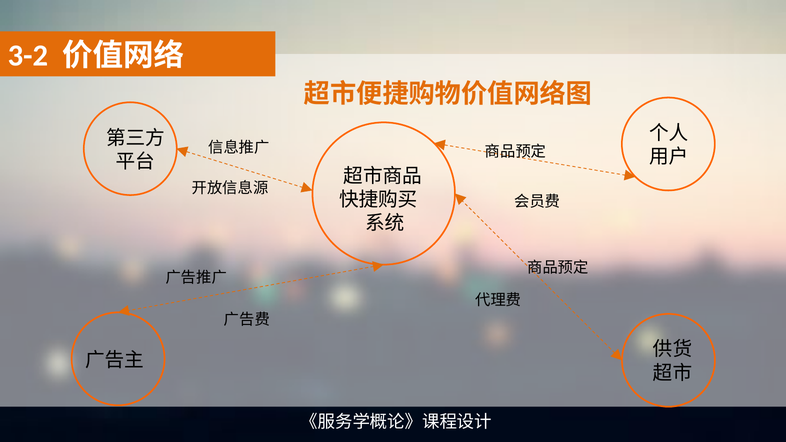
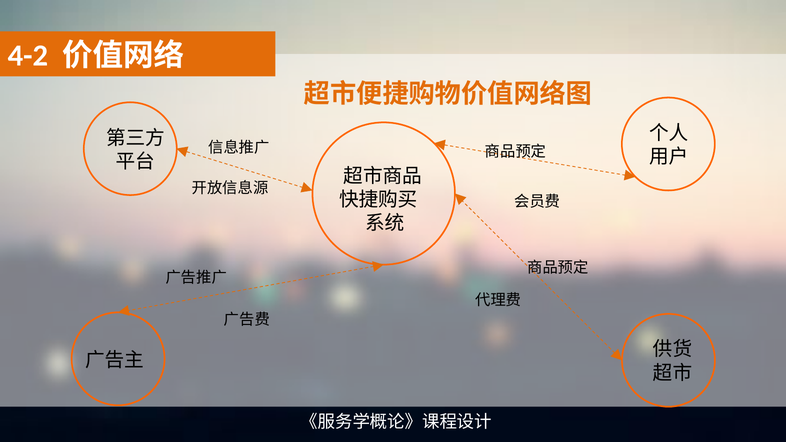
3-2: 3-2 -> 4-2 (28, 56)
